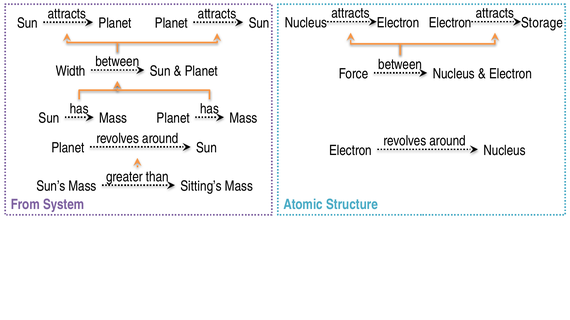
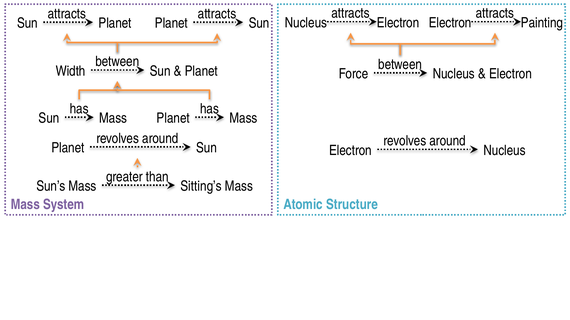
Storage: Storage -> Painting (542, 23)
From: From -> Mass (25, 205)
